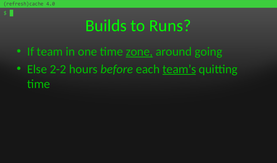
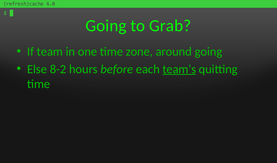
Builds: Builds -> Going (106, 26)
Runs: Runs -> Grab (170, 26)
zone underline: present -> none (139, 52)
2-2: 2-2 -> 8-2 (58, 69)
